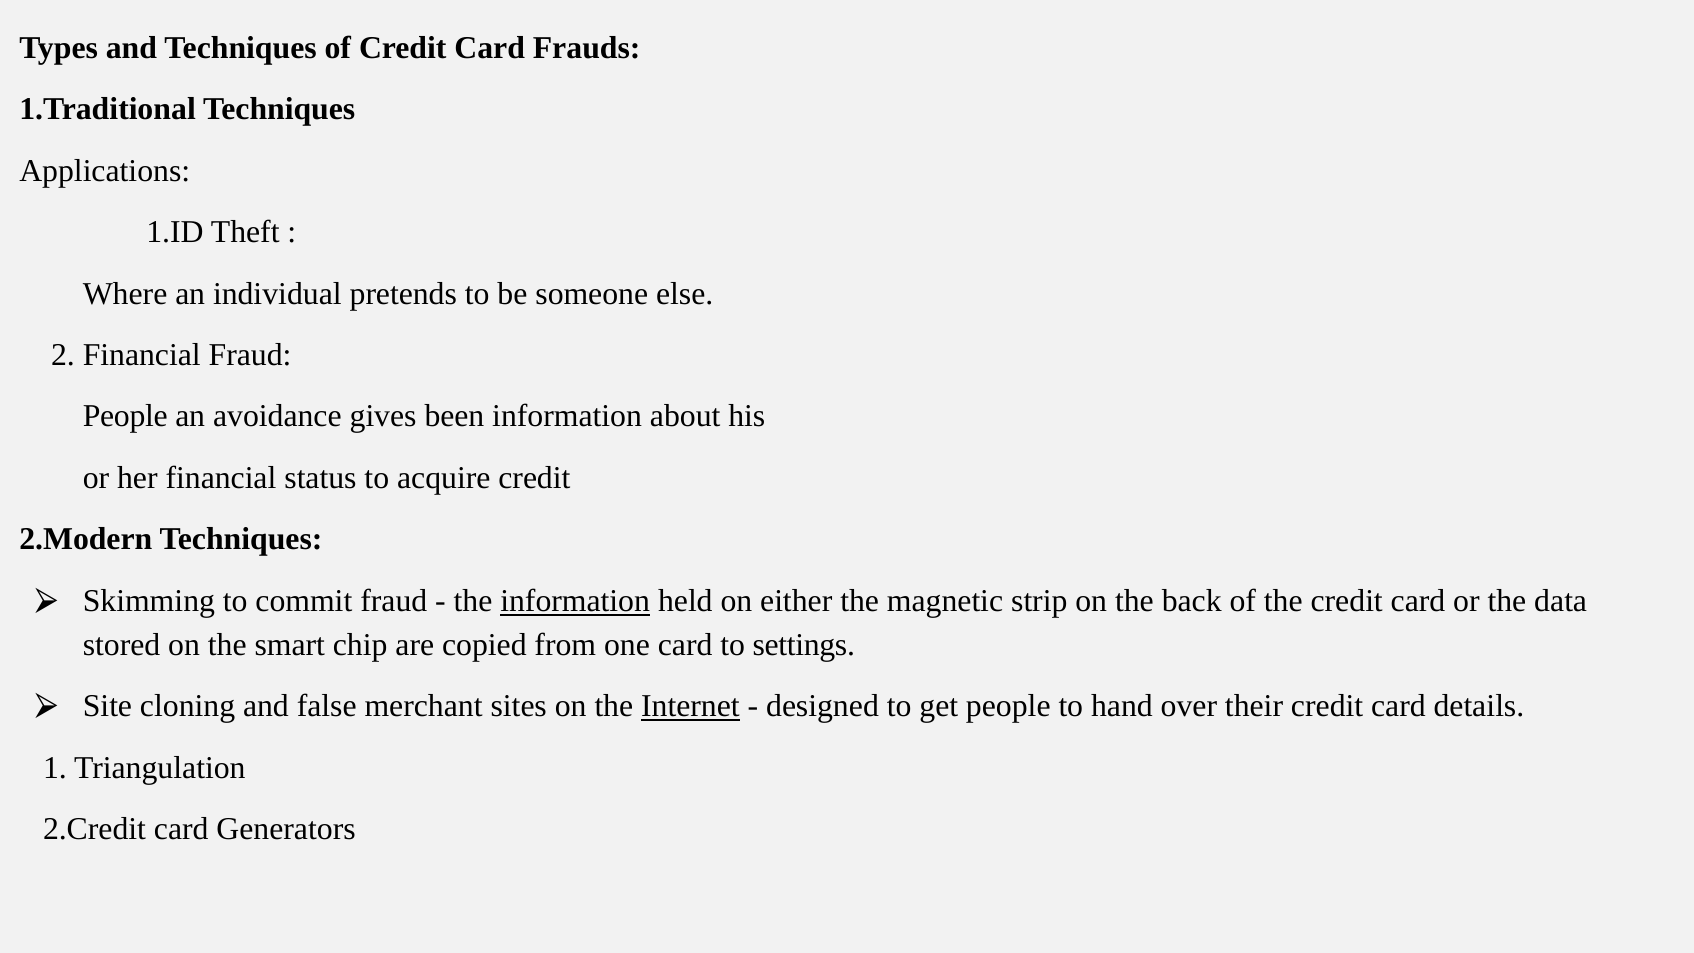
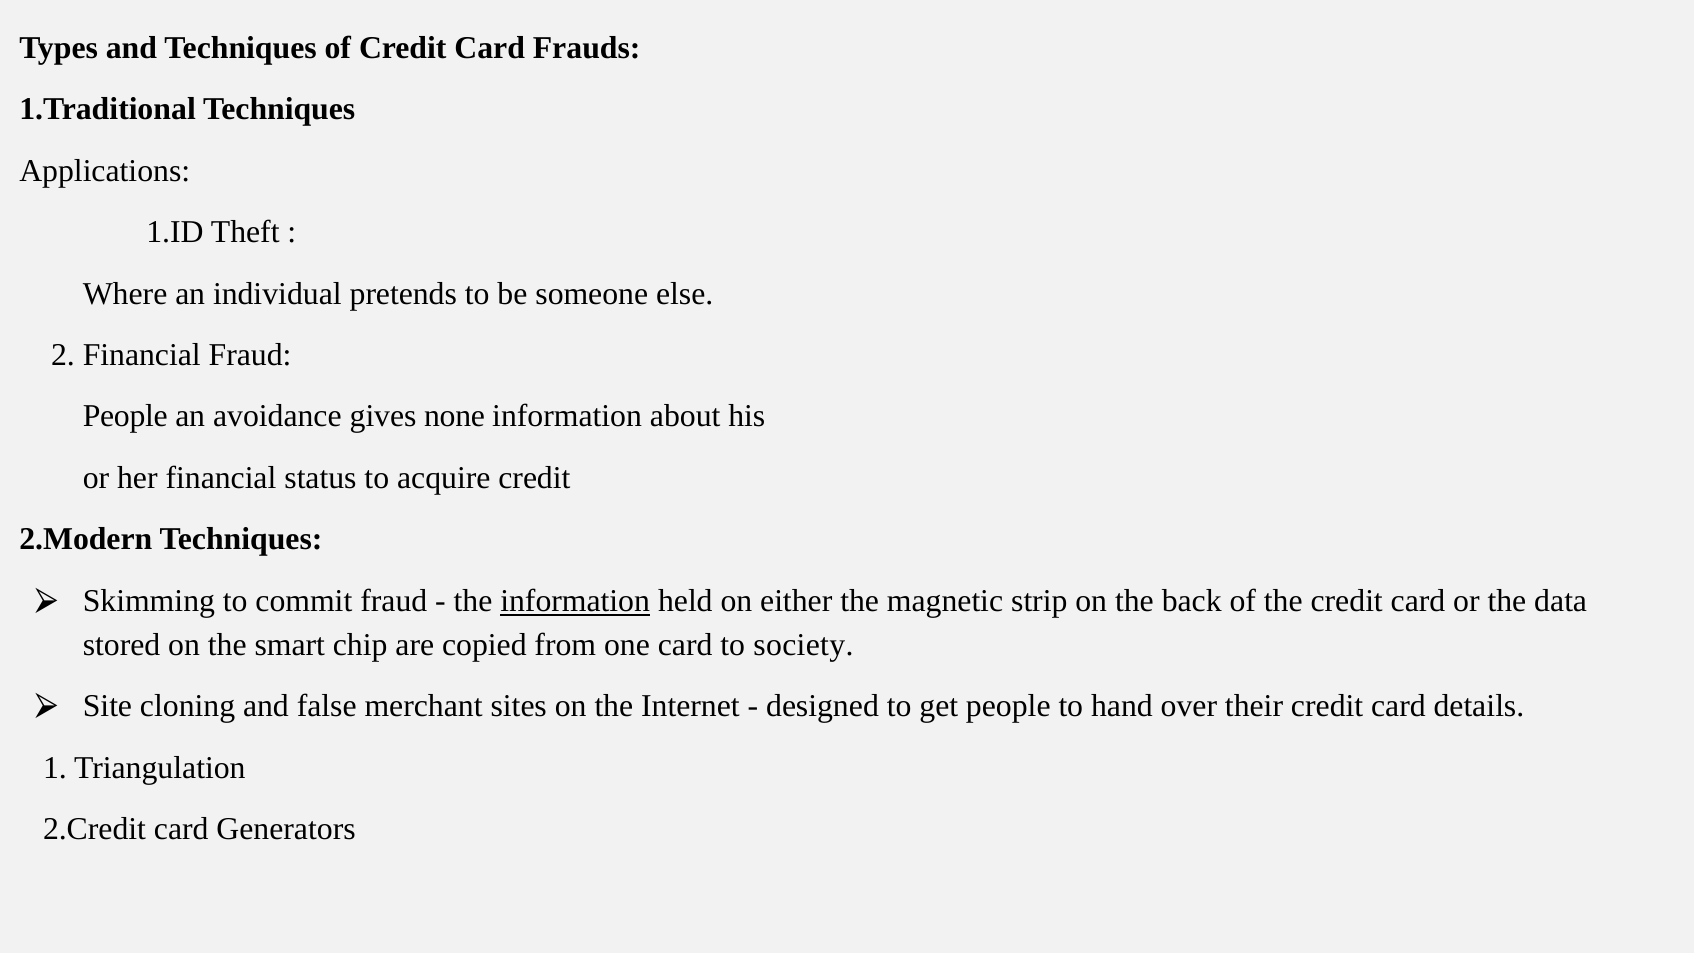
been: been -> none (455, 416)
settings: settings -> society (803, 645)
Internet underline: present -> none (690, 706)
